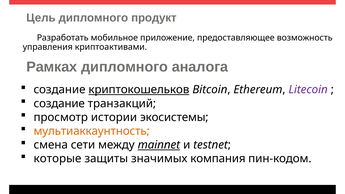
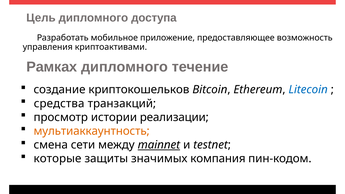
продукт: продукт -> доступа (154, 18)
аналога: аналога -> течение (200, 67)
криптокошельков underline: present -> none (139, 90)
Litecoin colour: purple -> blue (308, 90)
создание: создание -> средства (59, 103)
экосистемы: экосистемы -> реализации (174, 117)
